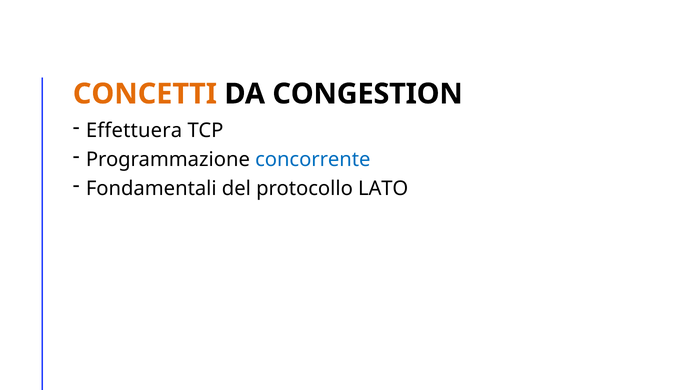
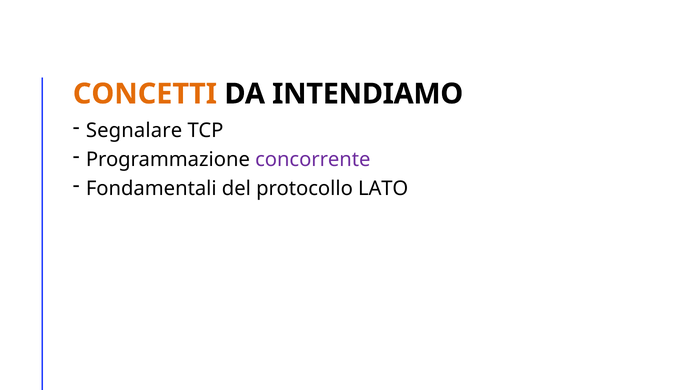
CONGESTION: CONGESTION -> INTENDIAMO (368, 94)
Effettuera: Effettuera -> Segnalare (134, 131)
concorrente colour: blue -> purple (313, 160)
